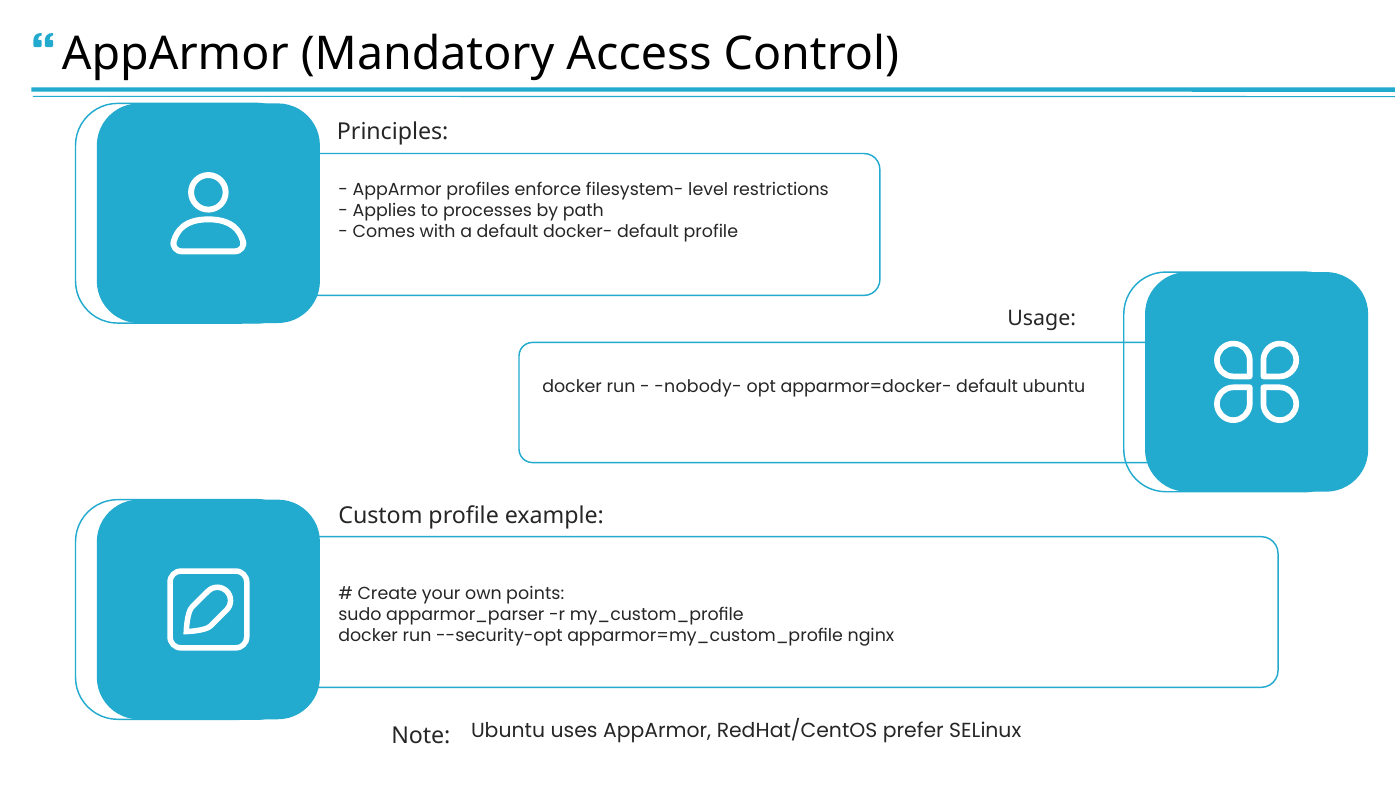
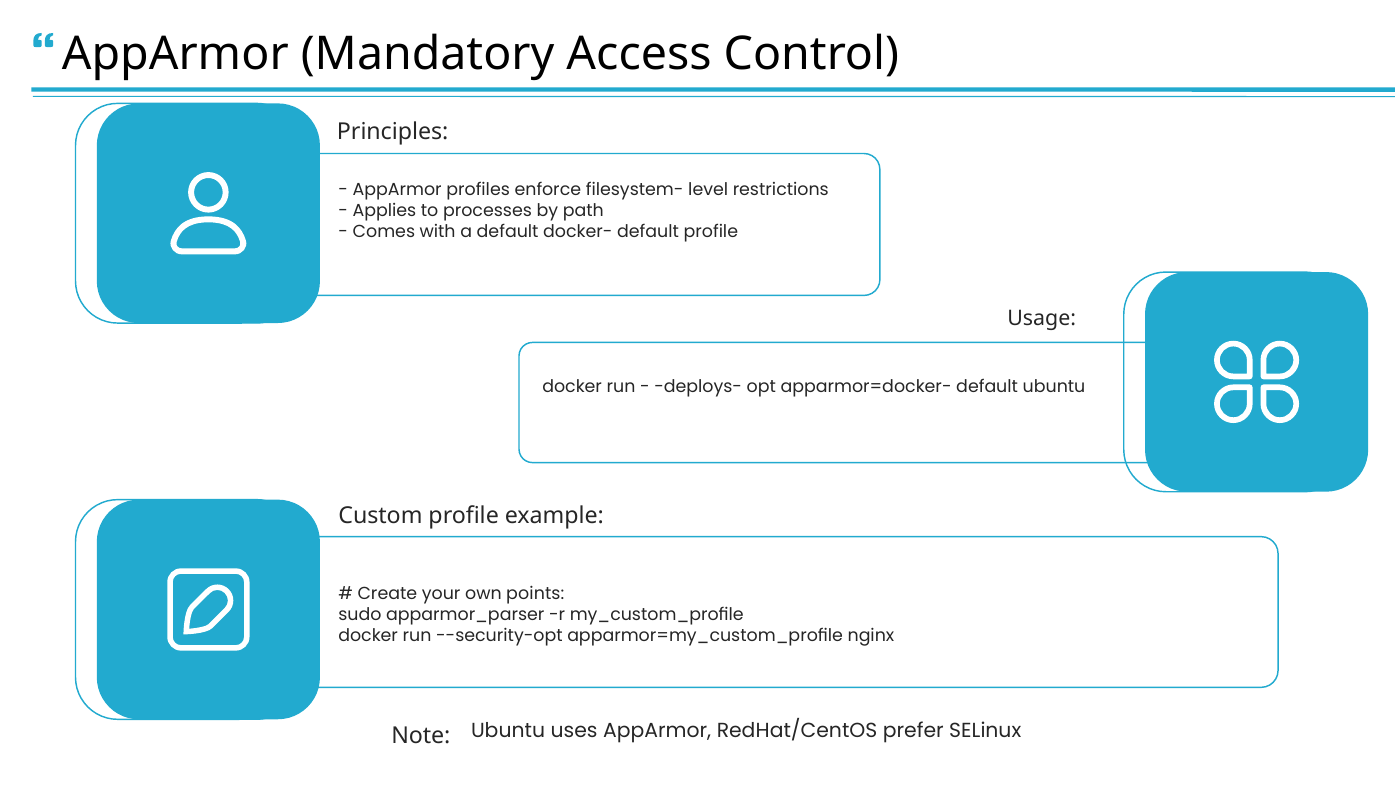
nobody-: nobody- -> deploys- (698, 386)
